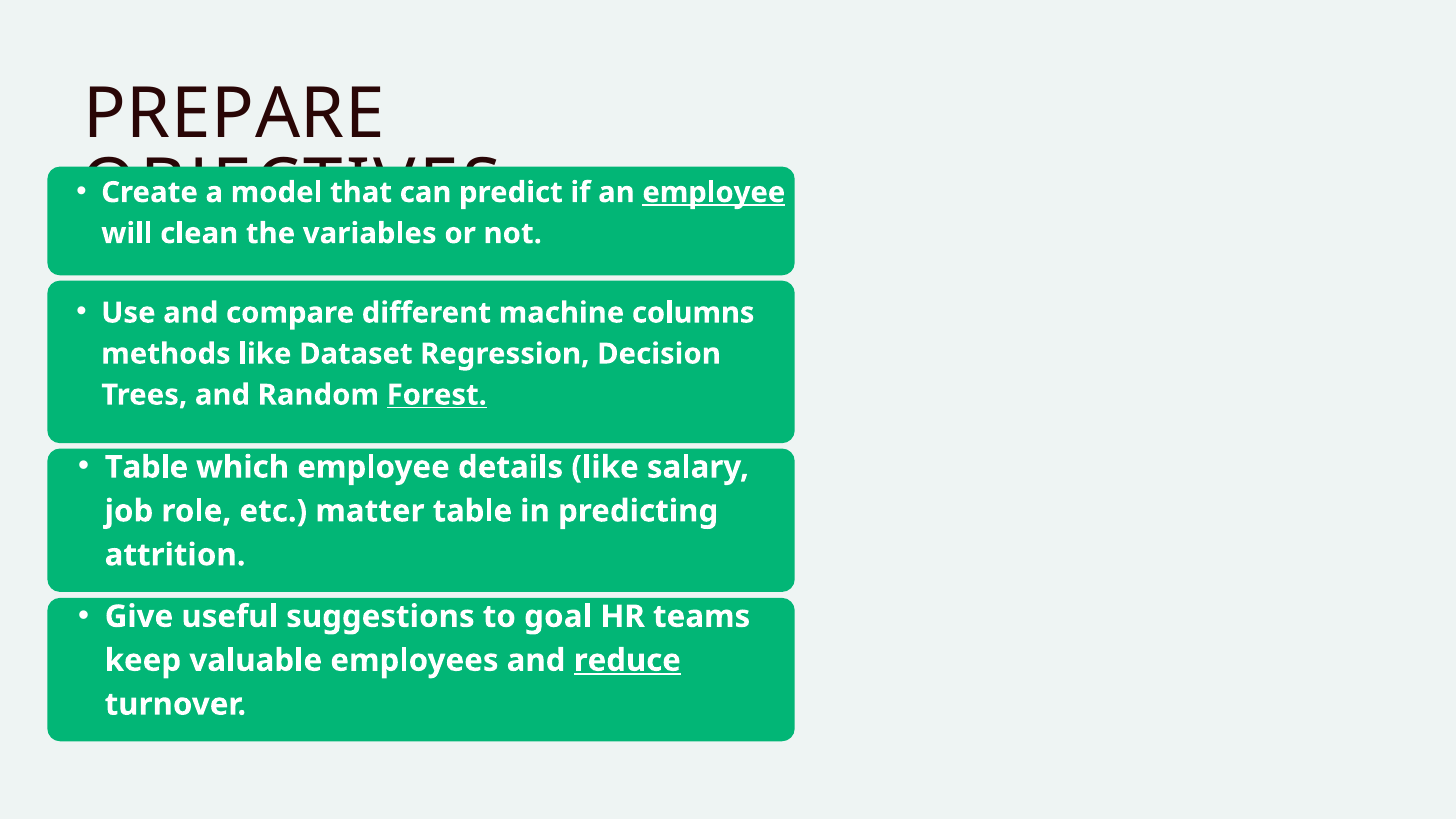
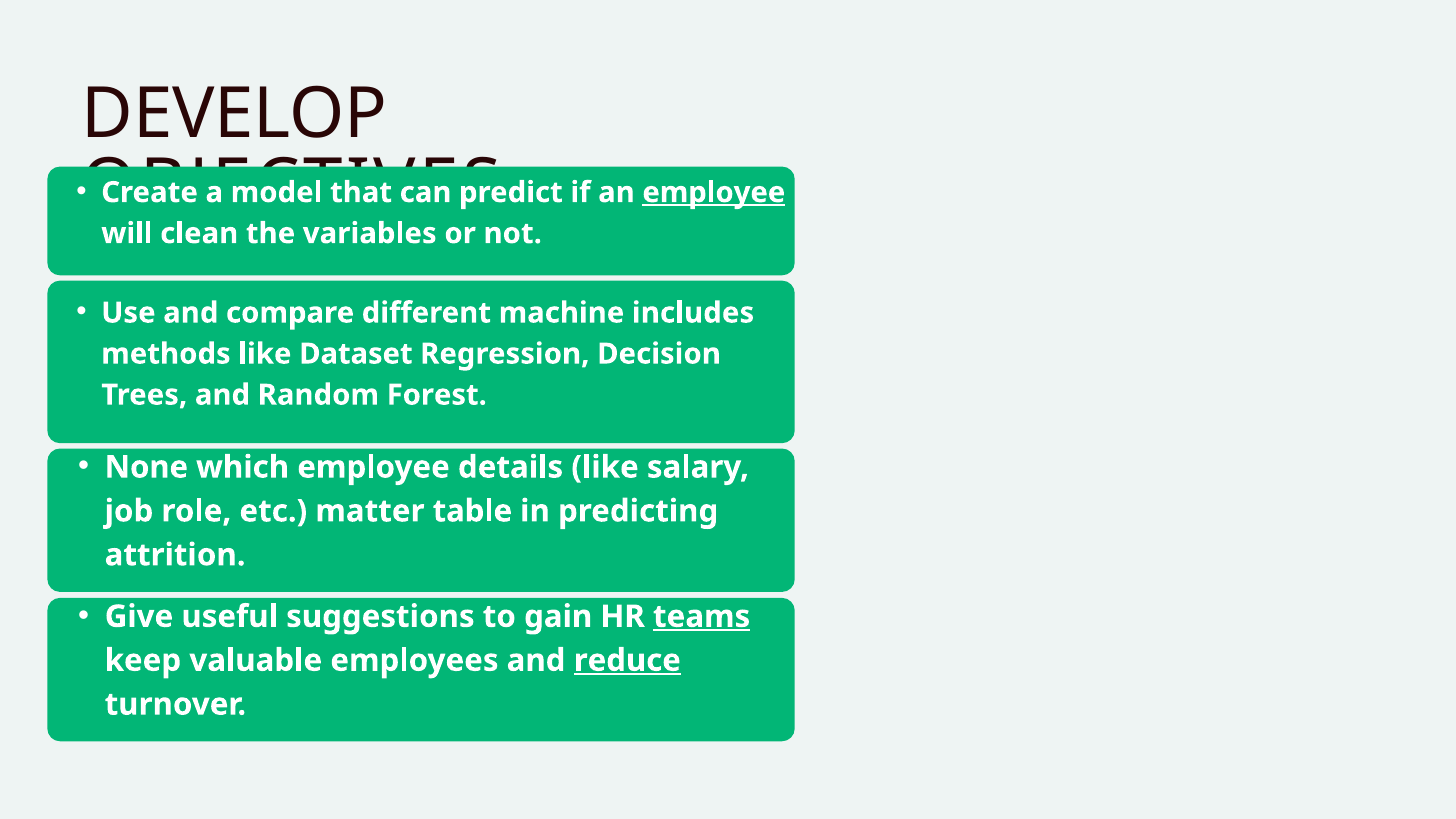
PREPARE: PREPARE -> DEVELOP (235, 114)
columns: columns -> includes (693, 313)
Forest underline: present -> none (437, 395)
Table: Table -> None (146, 467)
goal: goal -> gain (558, 617)
teams underline: none -> present (702, 617)
